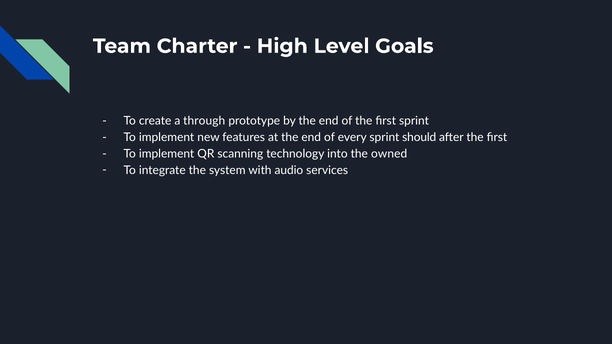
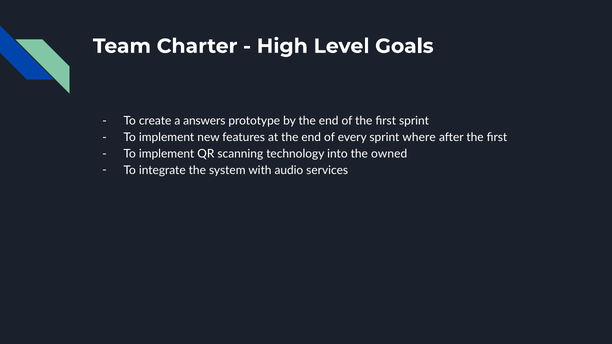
through: through -> answers (204, 121)
should: should -> where (419, 138)
